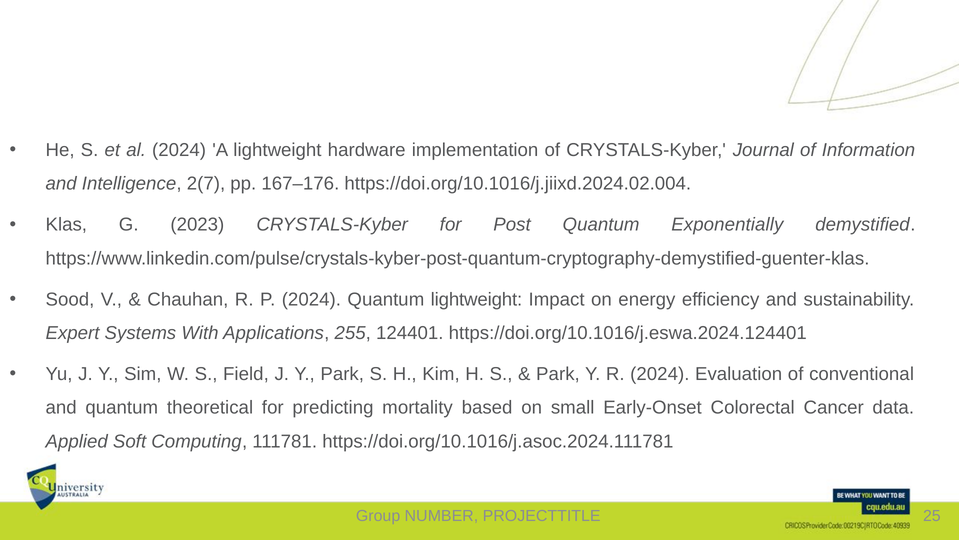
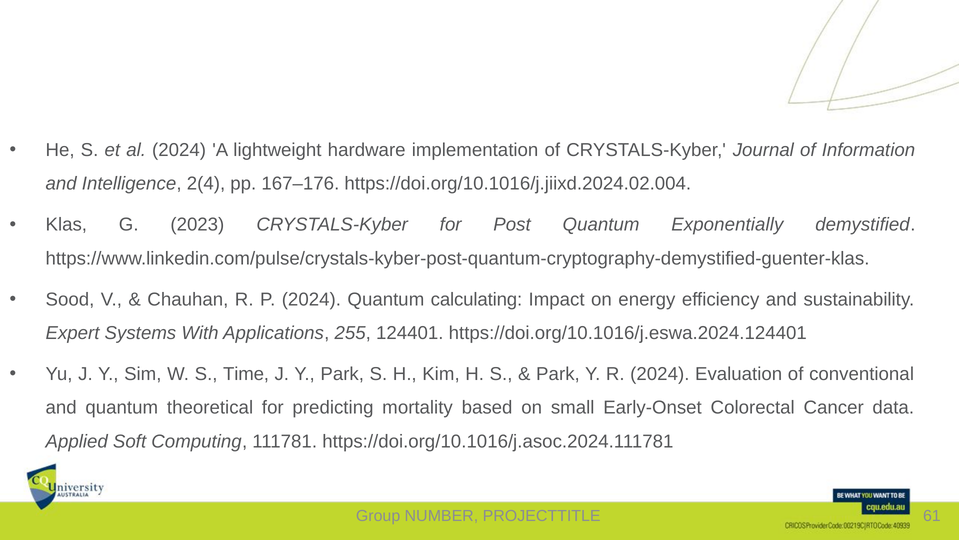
2(7: 2(7 -> 2(4 (206, 184)
Quantum lightweight: lightweight -> calculating (476, 299)
Field: Field -> Time (246, 374)
25: 25 -> 61 (932, 515)
